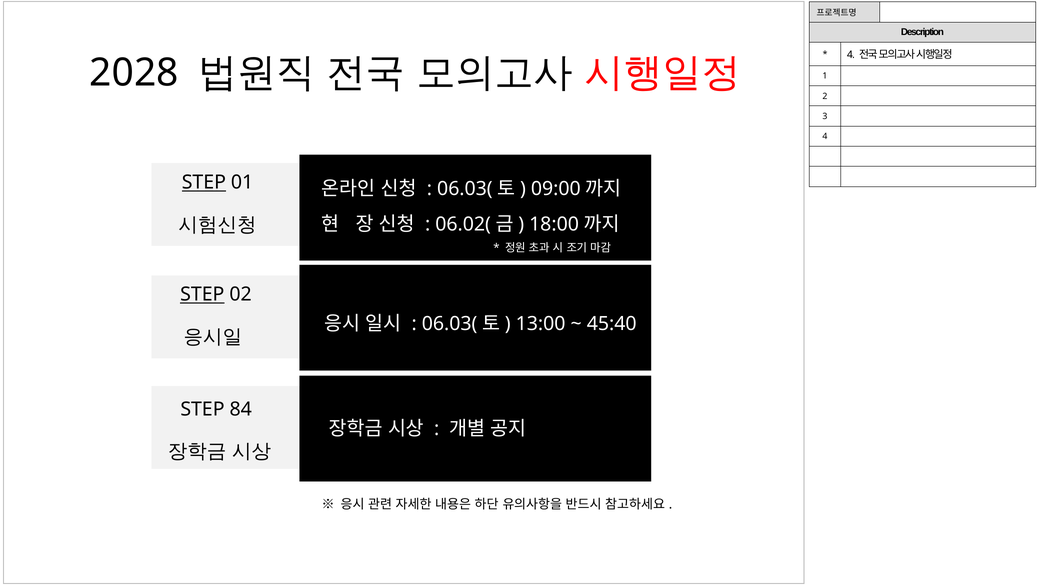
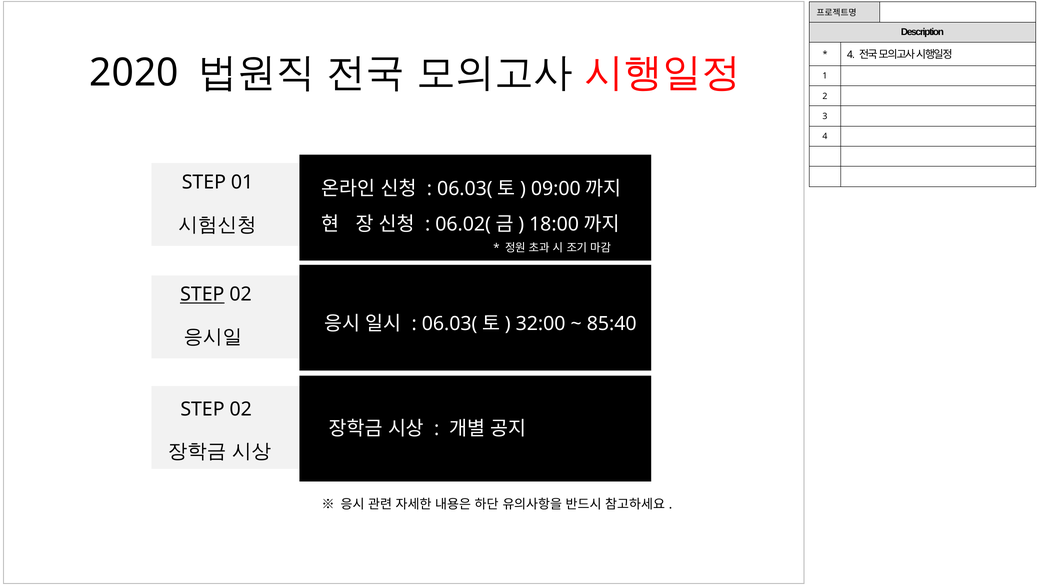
2028: 2028 -> 2020 (134, 73)
STEP underline: present -> none (204, 182)
13:00: 13:00 -> 32:00 (541, 323)
45:40: 45:40 -> 85:40 (612, 323)
84: 84 -> 02 (241, 409)
